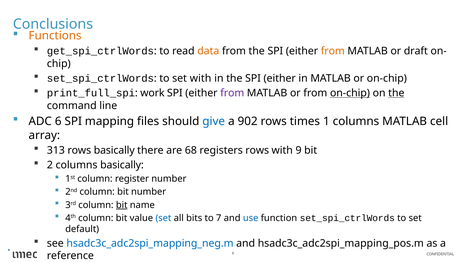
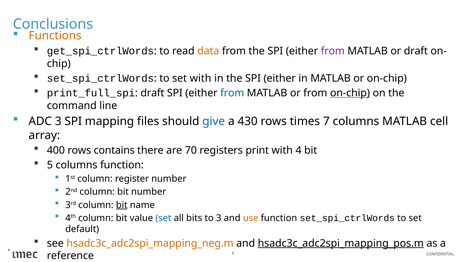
from colour: orange -> purple (333, 51)
print_full_spi work: work -> draft (152, 93)
from colour: purple -> blue (232, 93)
the underline: present -> none (396, 93)
ADC 6: 6 -> 3 (58, 121)
902: 902 -> 430 (248, 121)
1: 1 -> 7 (326, 121)
313: 313 -> 400 (56, 151)
rows basically: basically -> contains (114, 151)
68: 68 -> 70 (191, 151)
registers rows: rows -> print (257, 151)
9: 9 -> 4 (299, 151)
2: 2 -> 5 (50, 165)
columns basically: basically -> function (122, 165)
to 7: 7 -> 3 (219, 218)
use colour: blue -> orange (251, 218)
hsadc3c_adc2spi_mapping_neg.m colour: blue -> orange (150, 243)
hsadc3c_adc2spi_mapping_pos.m underline: none -> present (341, 243)
